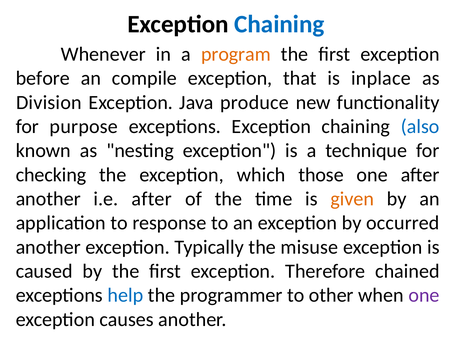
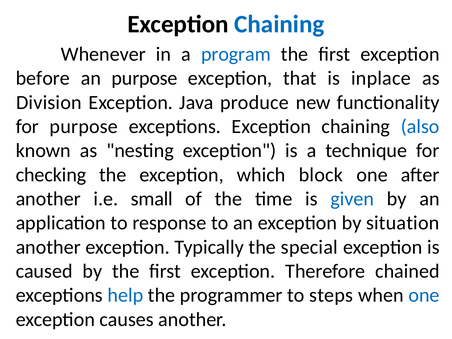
program colour: orange -> blue (236, 54)
an compile: compile -> purpose (145, 78)
those: those -> block (321, 175)
i.e after: after -> small (152, 199)
given colour: orange -> blue (352, 199)
occurred: occurred -> situation (403, 223)
misuse: misuse -> special (309, 247)
other: other -> steps (331, 295)
one colour: purple -> blue (424, 295)
